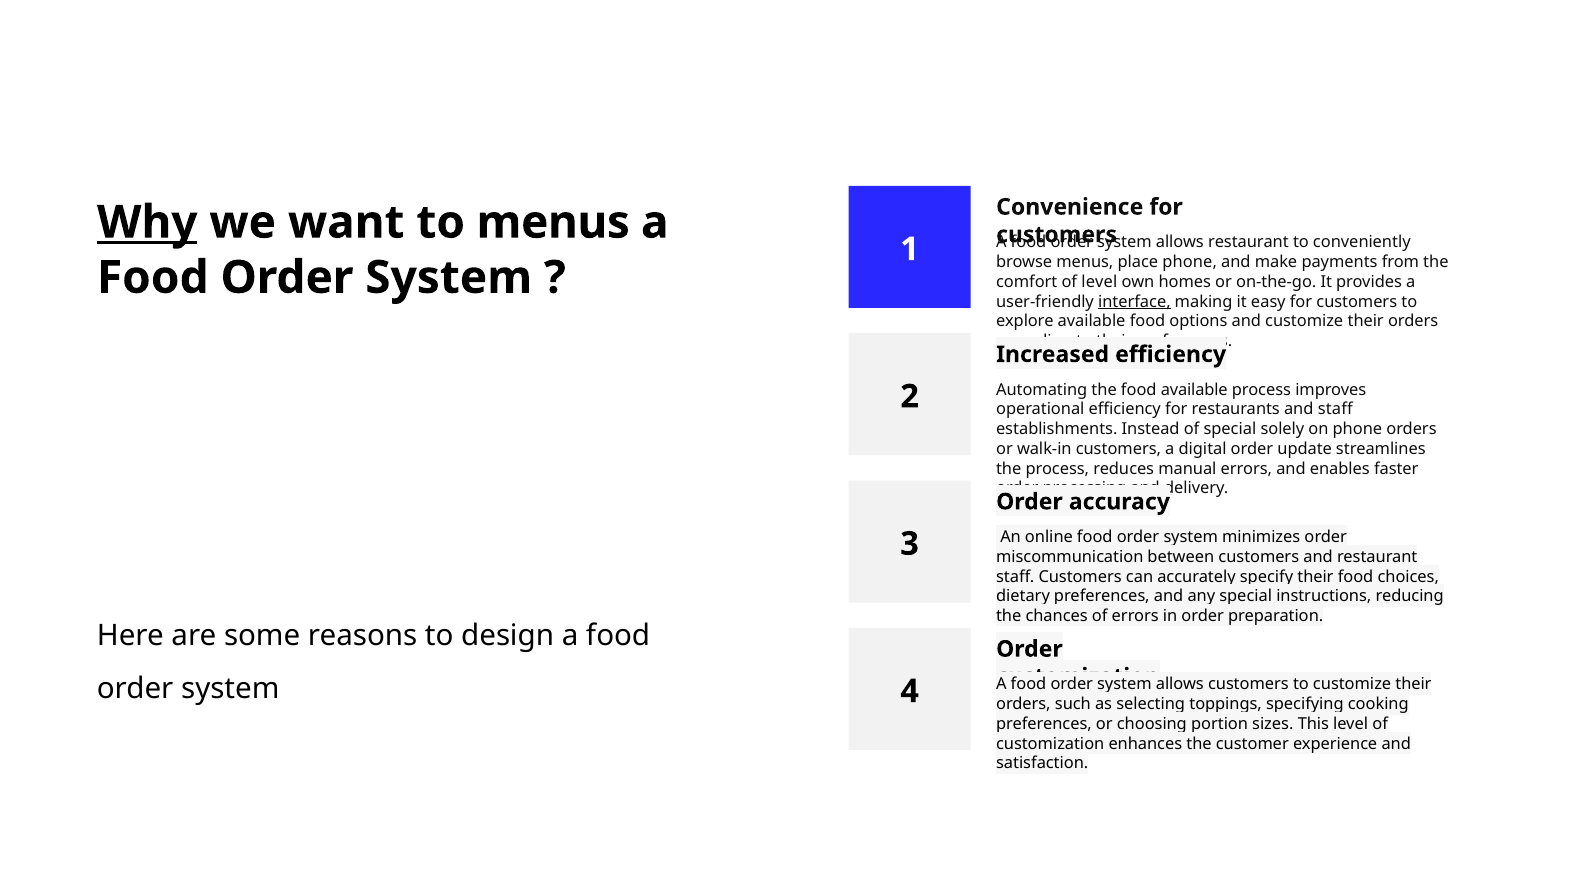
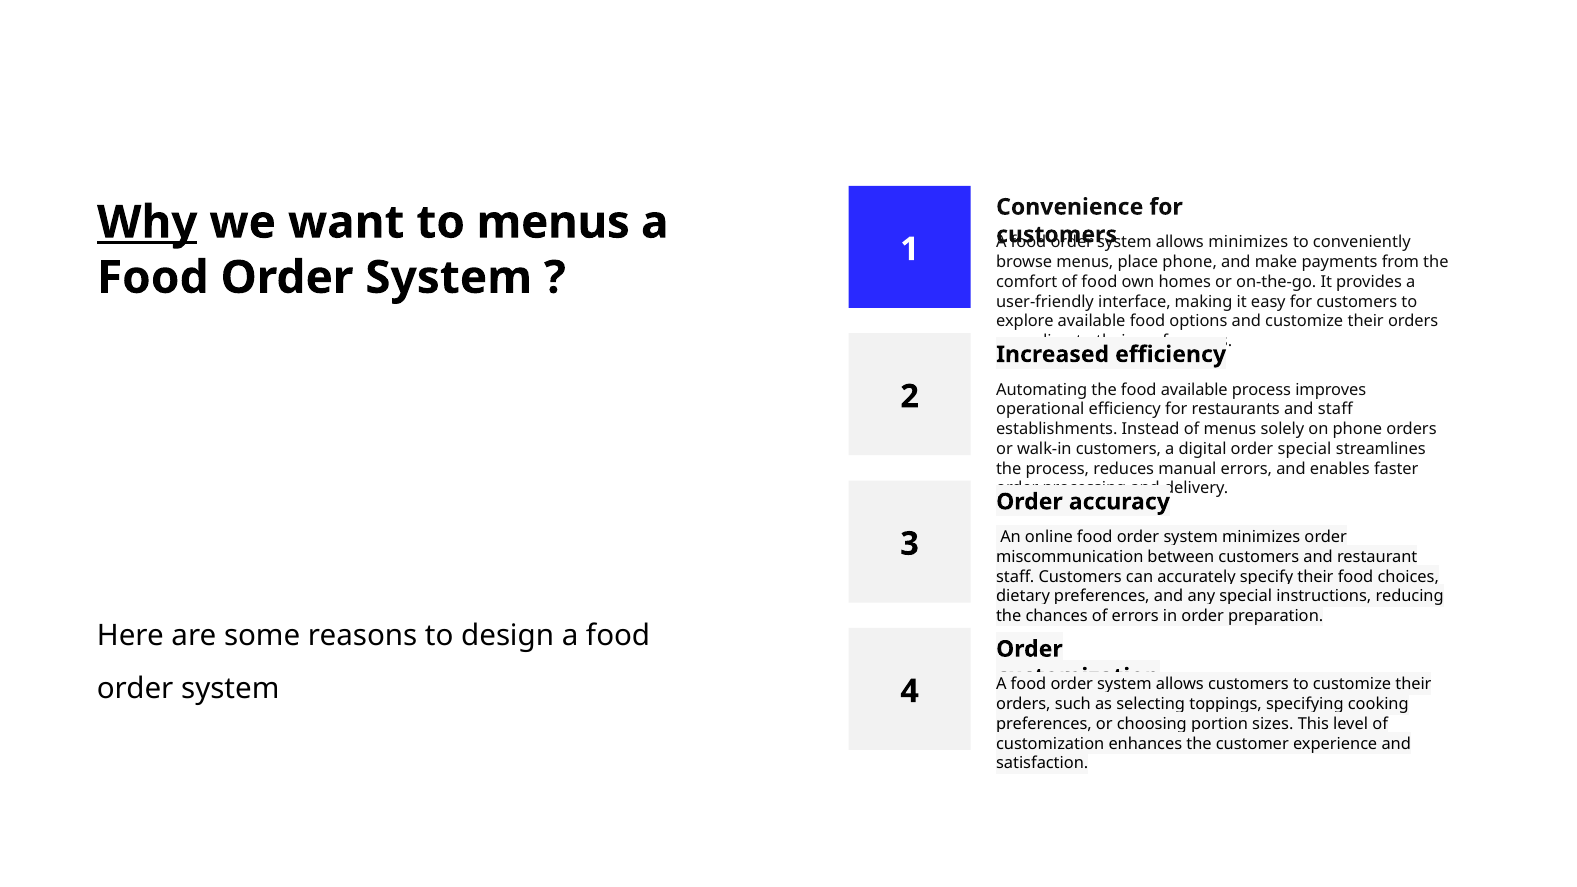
allows restaurant: restaurant -> minimizes (1248, 242)
of level: level -> food (1099, 282)
interface underline: present -> none (1134, 302)
of special: special -> menus (1230, 429)
order update: update -> special (1305, 449)
